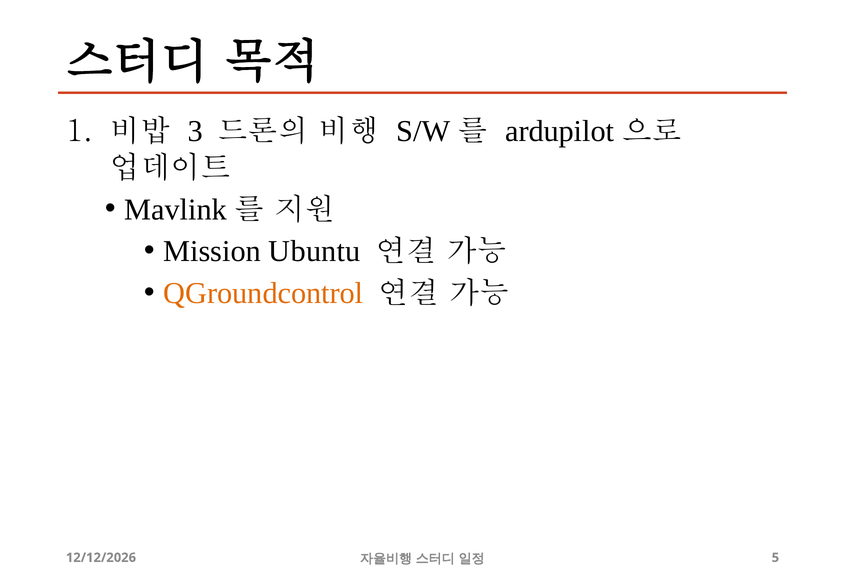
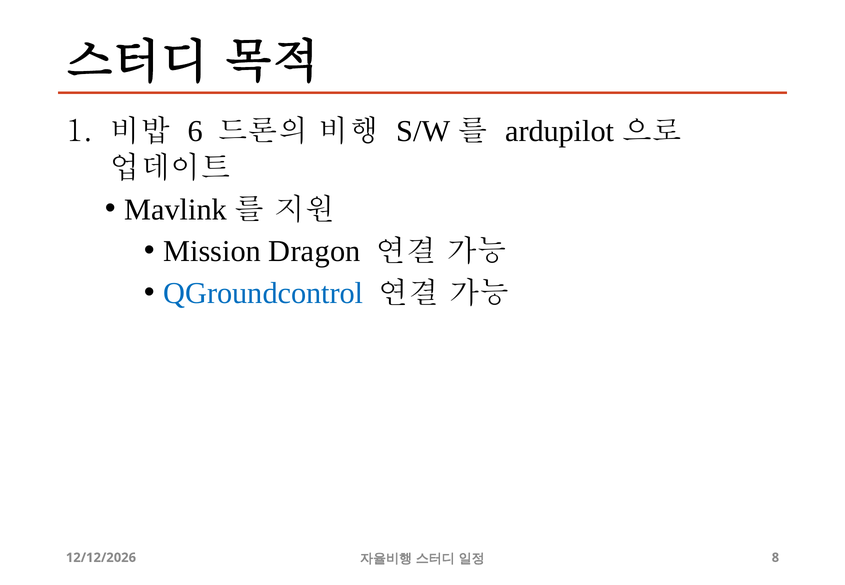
3: 3 -> 6 (195, 131)
Ubuntu: Ubuntu -> Dragon (315, 251)
QGroundcontrol colour: orange -> blue (263, 293)
5: 5 -> 8 (775, 558)
